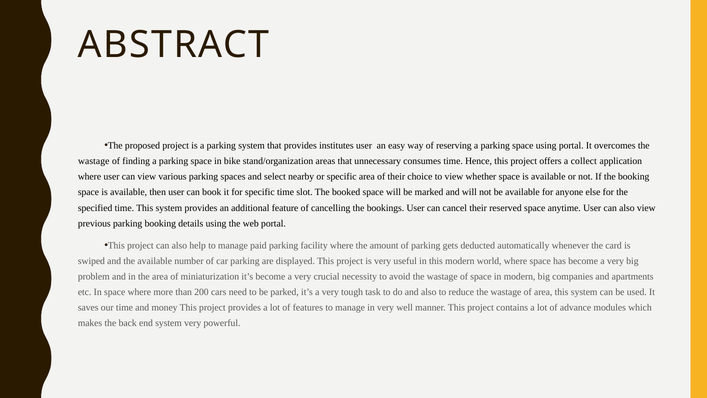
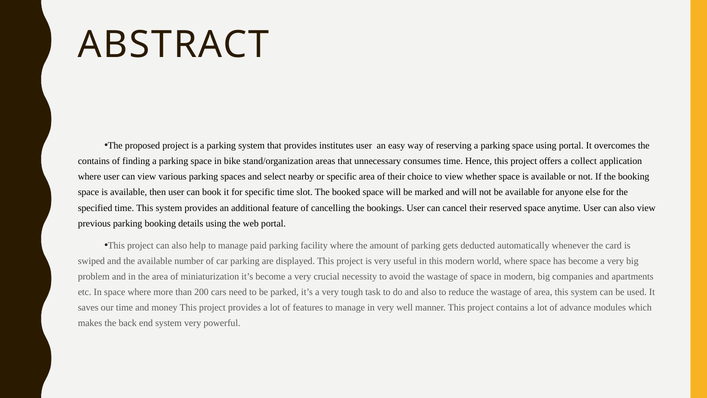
wastage: wastage -> contains (94, 161)
